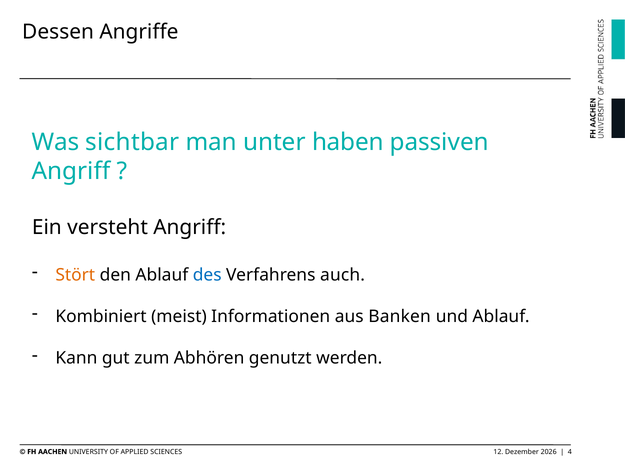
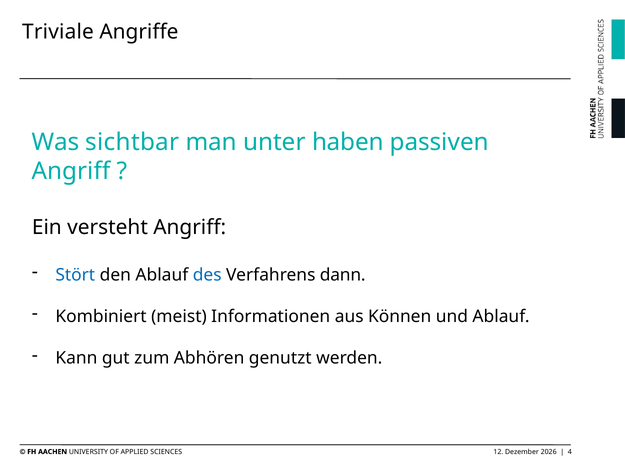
Dessen: Dessen -> Triviale (58, 32)
Stört colour: orange -> blue (75, 275)
auch: auch -> dann (343, 275)
Banken: Banken -> Können (400, 317)
